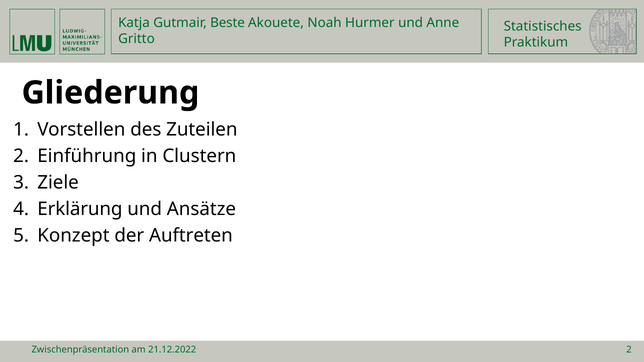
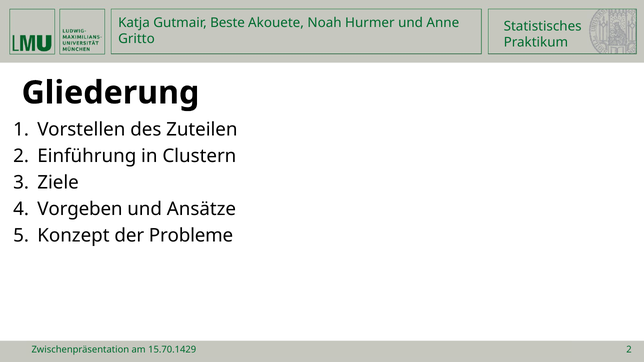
Erklärung: Erklärung -> Vorgeben (80, 209)
Auftreten: Auftreten -> Probleme (191, 236)
21.12.2022: 21.12.2022 -> 15.70.1429 (172, 350)
